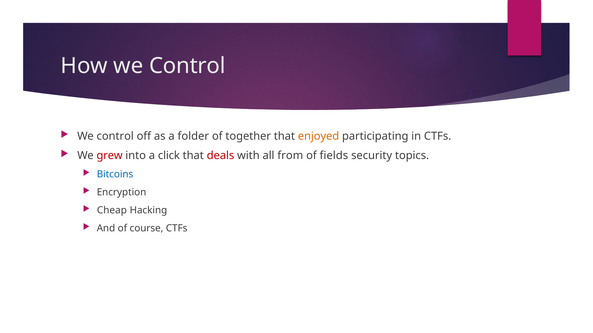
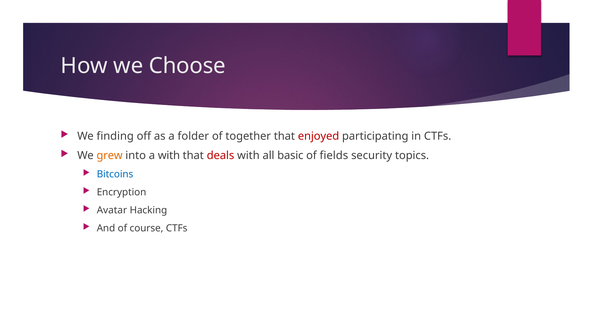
How we Control: Control -> Choose (187, 66)
control: control -> finding (115, 136)
enjoyed colour: orange -> red (319, 136)
grew colour: red -> orange (110, 156)
a click: click -> with (169, 156)
from: from -> basic (290, 156)
Cheap: Cheap -> Avatar (112, 211)
